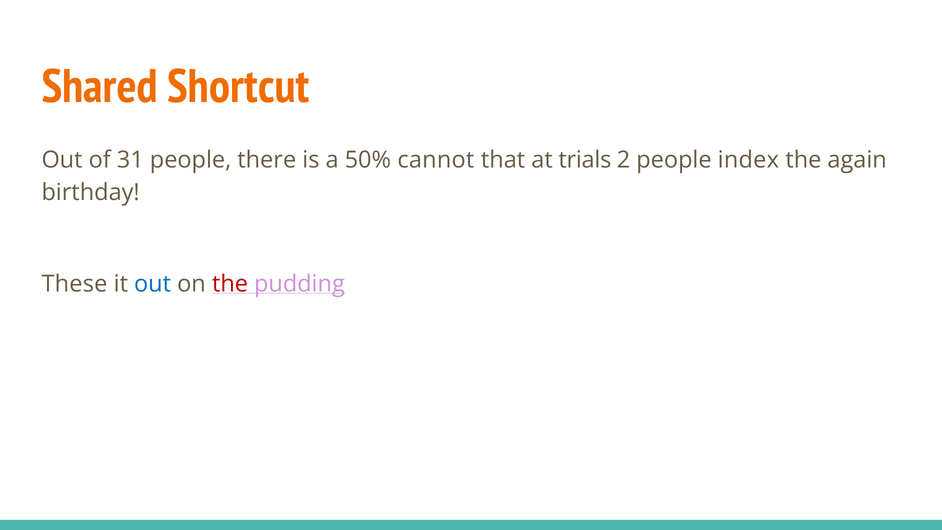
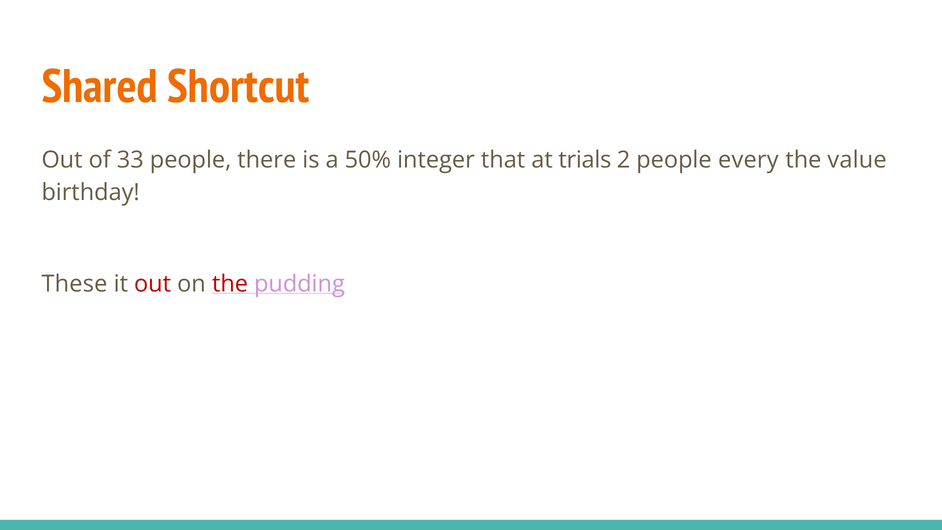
31: 31 -> 33 (130, 160)
cannot: cannot -> integer (436, 160)
index: index -> every (748, 160)
again: again -> value (857, 160)
out colour: blue -> red (153, 284)
